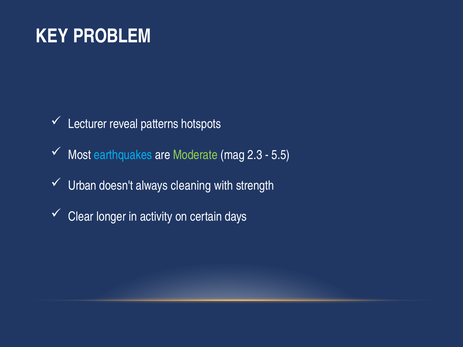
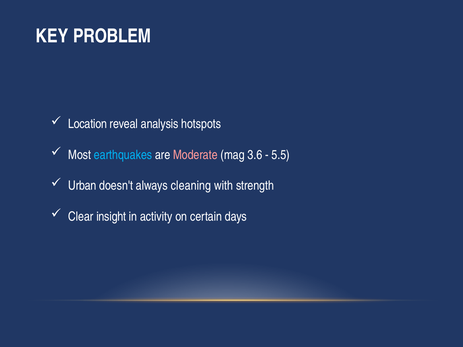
Lecturer: Lecturer -> Location (88, 124)
patterns: patterns -> analysis (160, 124)
Moderate colour: light green -> pink (195, 155)
2.3: 2.3 -> 3.6 (255, 155)
longer: longer -> insight (111, 217)
